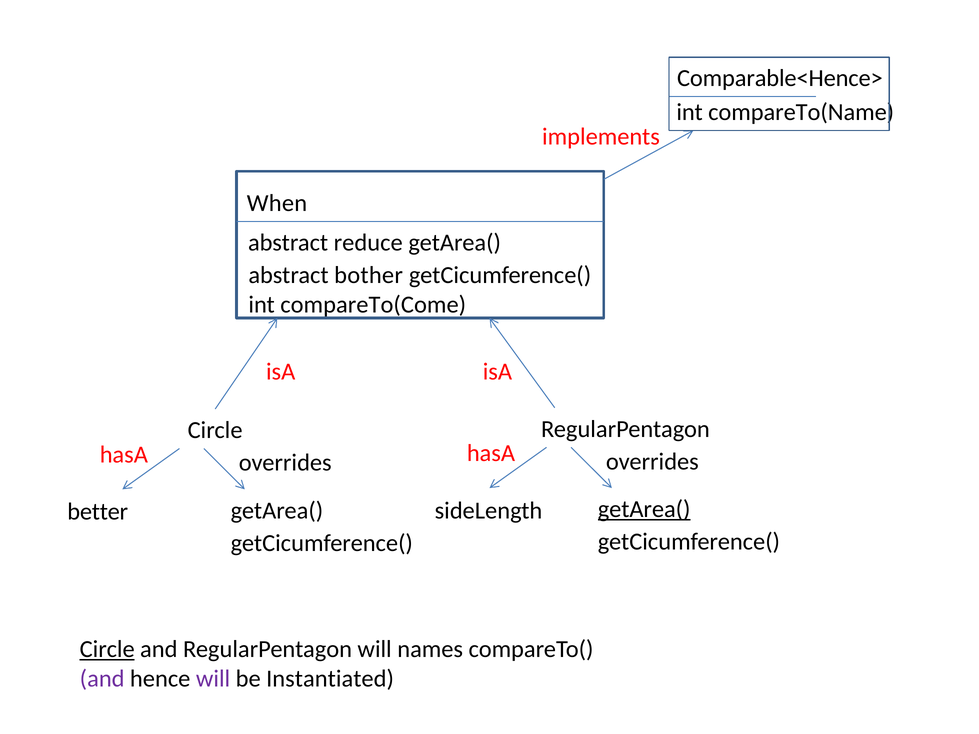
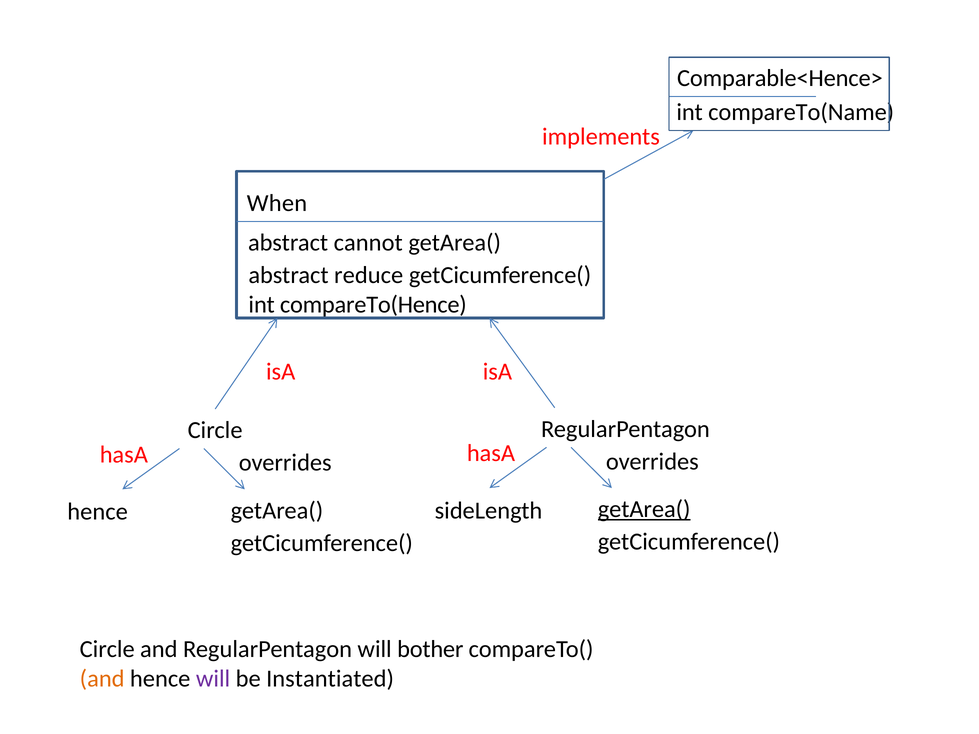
reduce: reduce -> cannot (368, 243)
bother: bother -> reduce (369, 275)
compareTo(Come: compareTo(Come -> compareTo(Hence (373, 305)
better: better -> hence (98, 512)
Circle underline: present -> none (107, 649)
names: names -> bother (430, 649)
and colour: purple -> orange (102, 679)
